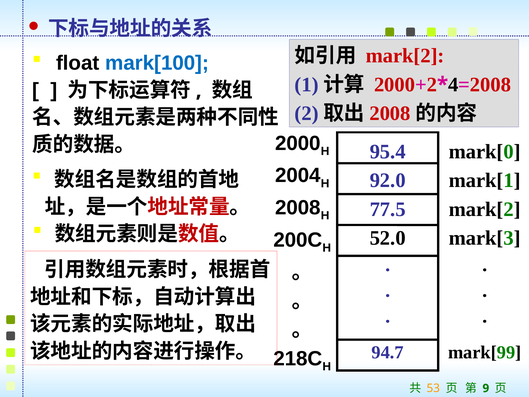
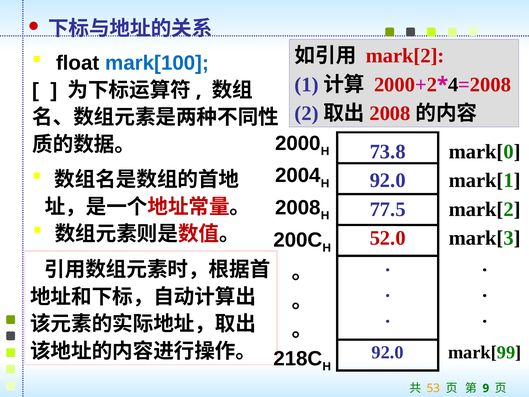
95.4: 95.4 -> 73.8 (388, 152)
52.0 colour: black -> red (388, 238)
94.7: 94.7 -> 92.0 (388, 352)
